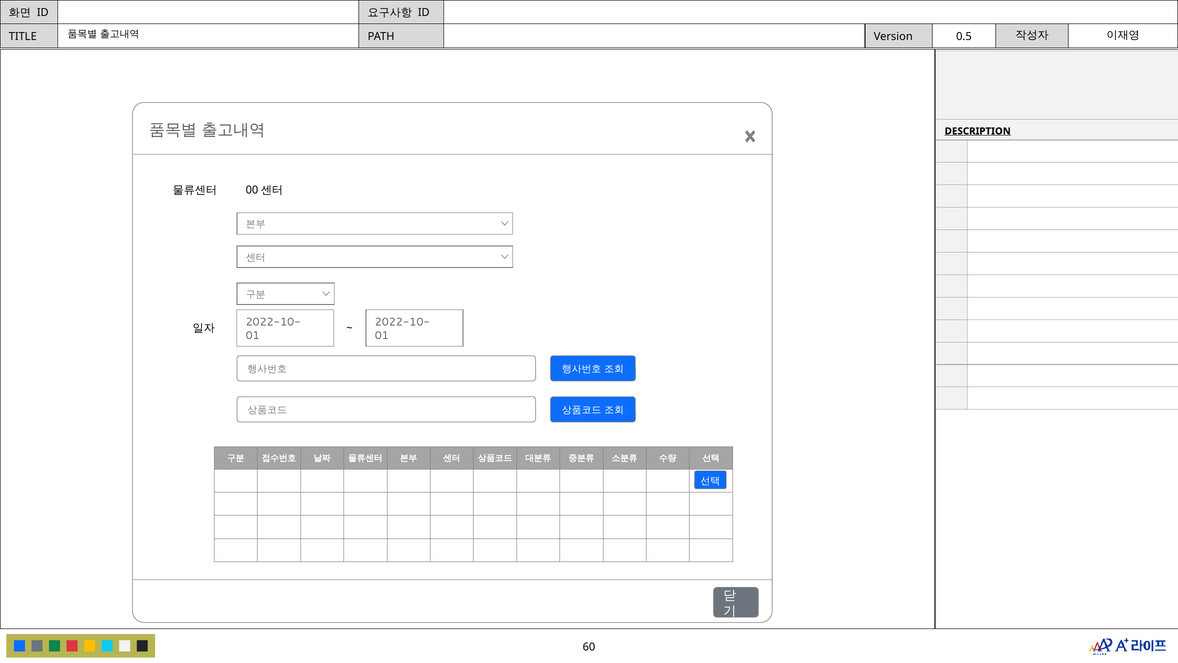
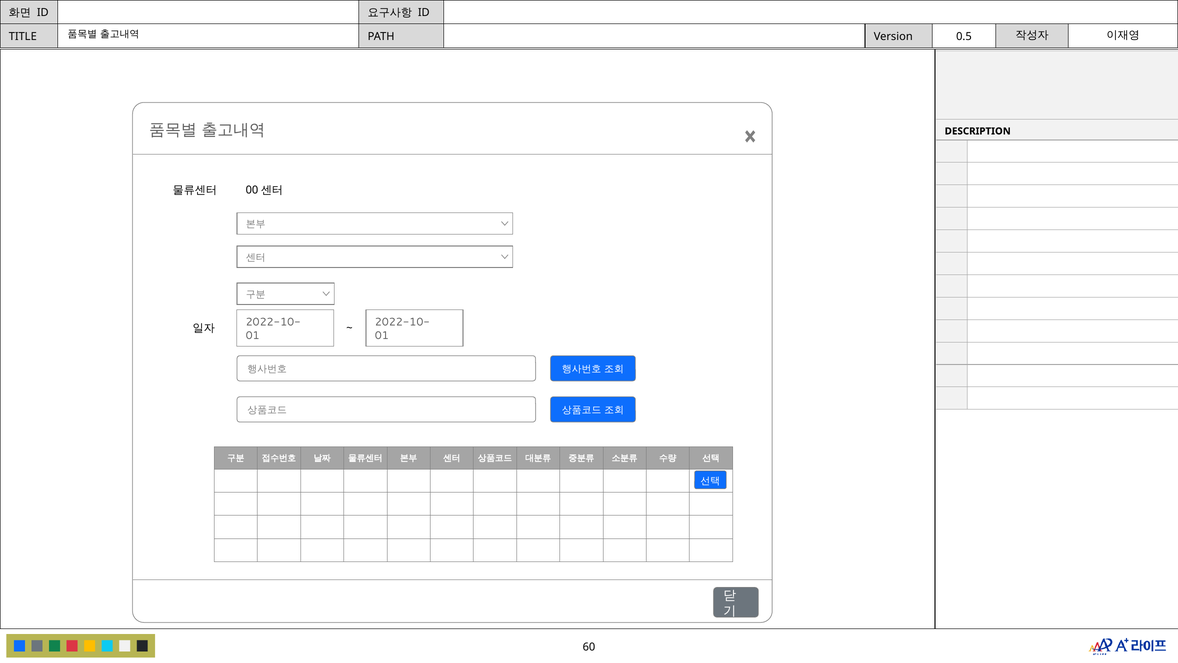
DESCRIPTION underline: present -> none (978, 131)
